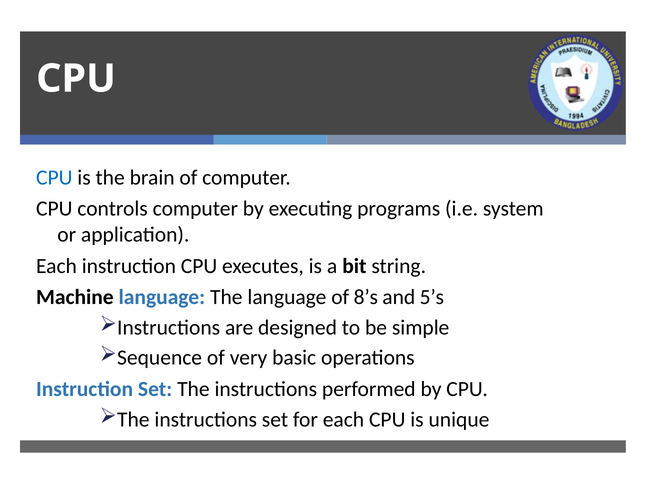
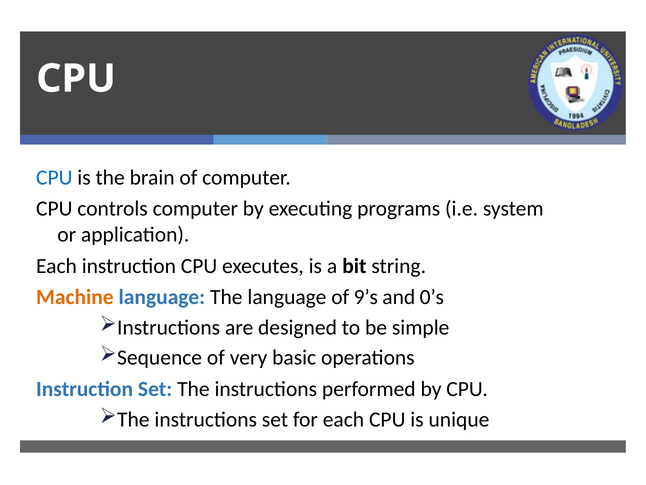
Machine colour: black -> orange (75, 297)
8’s: 8’s -> 9’s (366, 297)
5’s: 5’s -> 0’s (432, 297)
